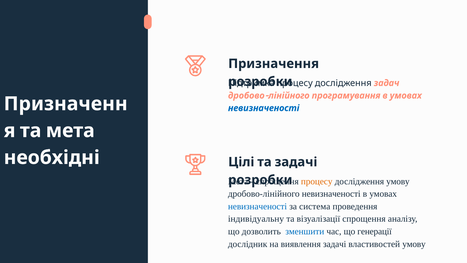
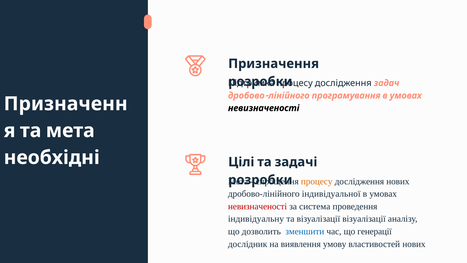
невизначеності colour: blue -> black (264, 108)
дослідження умову: умову -> нових (398, 181)
дробово-лінійного невизначеності: невизначеності -> індивідуальної (331, 194)
невизначеності colour: blue -> red (258, 206)
візуалізації спрощення: спрощення -> візуалізації (364, 219)
задачі: задачі -> умову (335, 244)
властивостей умову: умову -> нових (414, 244)
